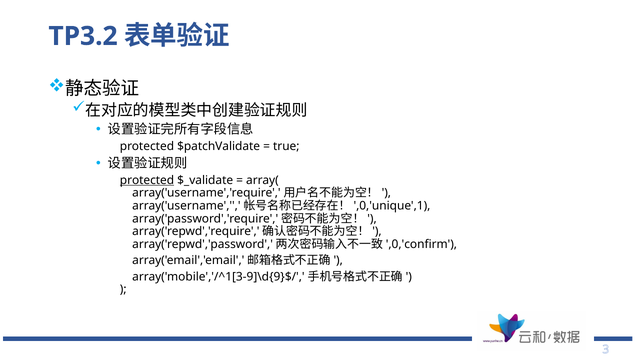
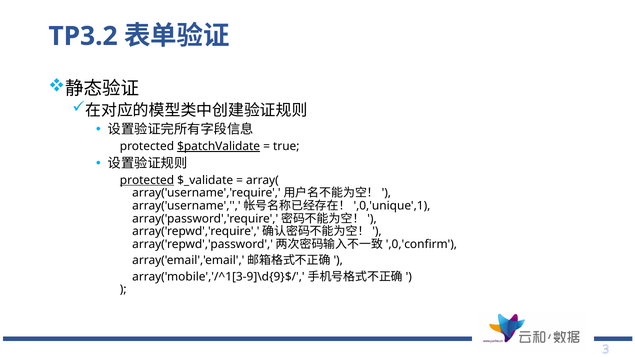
$patchValidate underline: none -> present (219, 146)
